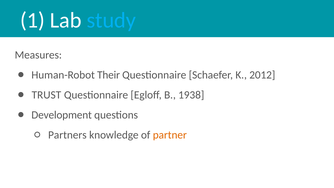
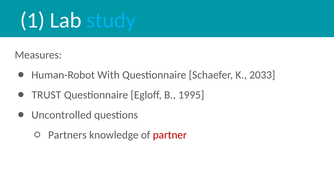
Their: Their -> With (108, 75)
2012: 2012 -> 2033 (262, 75)
1938: 1938 -> 1995 (191, 95)
Development: Development -> Uncontrolled (62, 115)
partner colour: orange -> red (170, 135)
